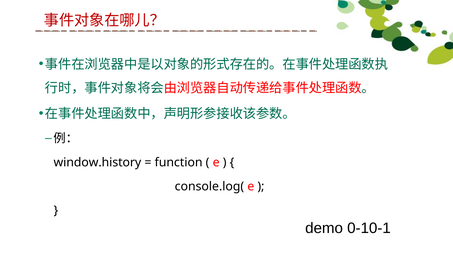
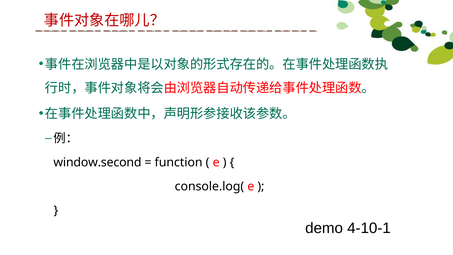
window.history: window.history -> window.second (97, 162)
0-10-1: 0-10-1 -> 4-10-1 (369, 228)
